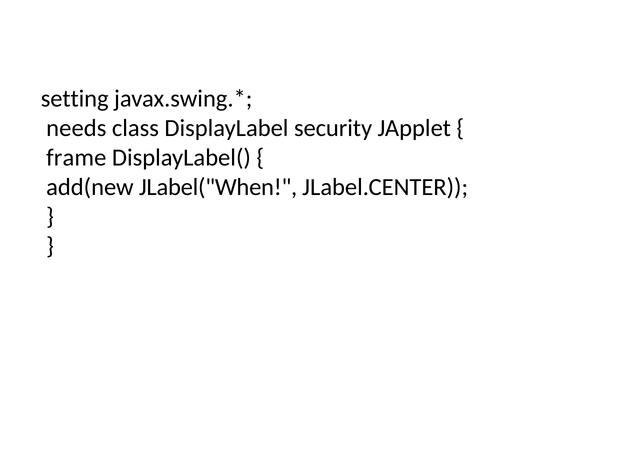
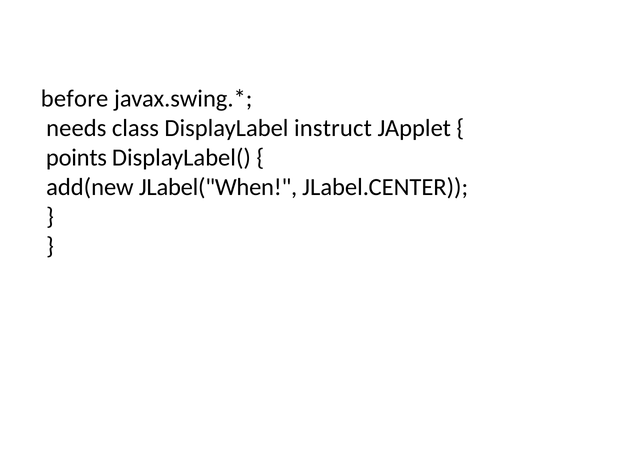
setting: setting -> before (75, 99)
security: security -> instruct (333, 128)
frame: frame -> points (76, 158)
